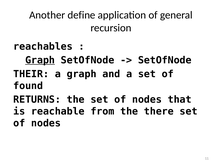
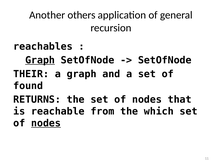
define: define -> others (82, 15)
there: there -> which (159, 112)
nodes underline: none -> present (46, 124)
